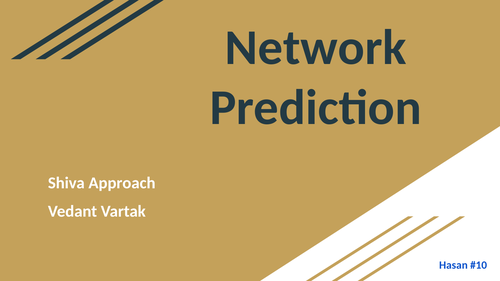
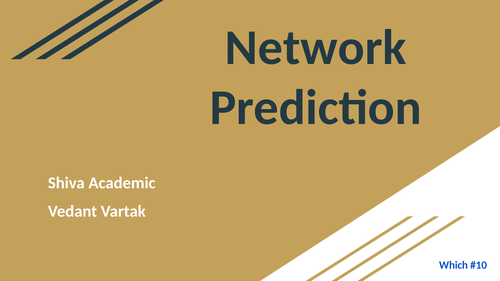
Approach: Approach -> Academic (122, 183)
Hasan: Hasan -> Which (454, 265)
